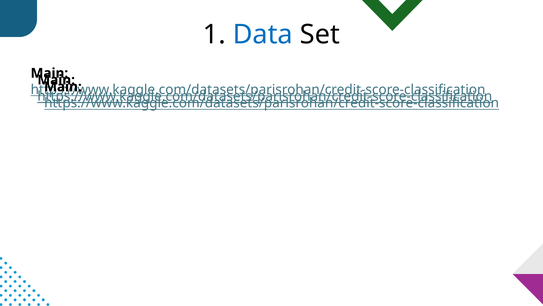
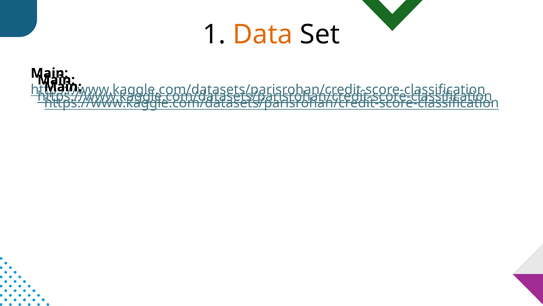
Data colour: blue -> orange (263, 34)
